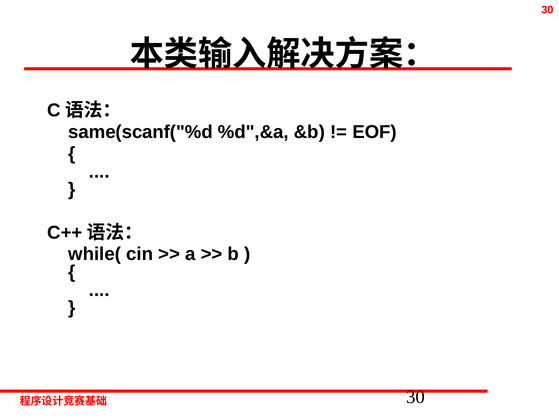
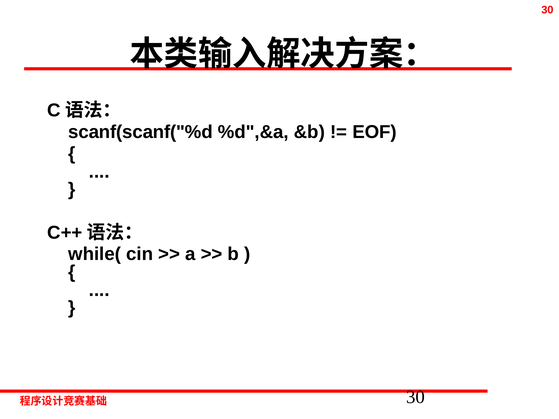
same(scanf("%d: same(scanf("%d -> scanf(scanf("%d (141, 132)
